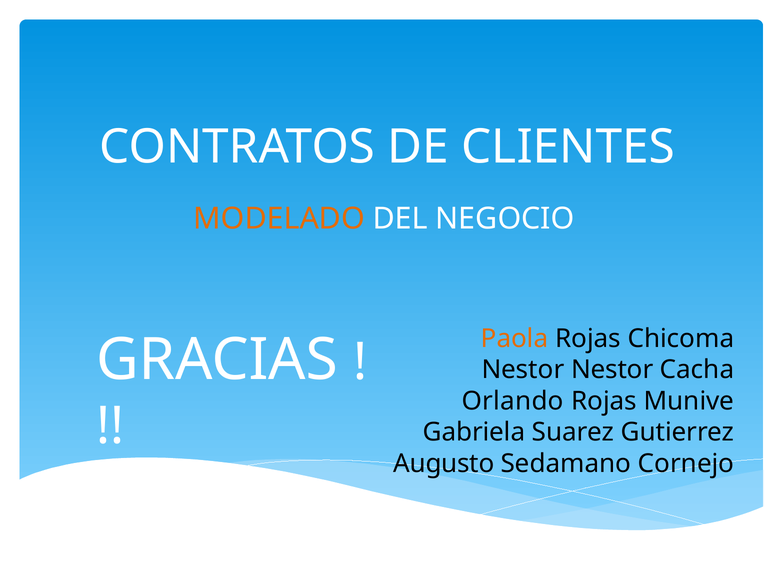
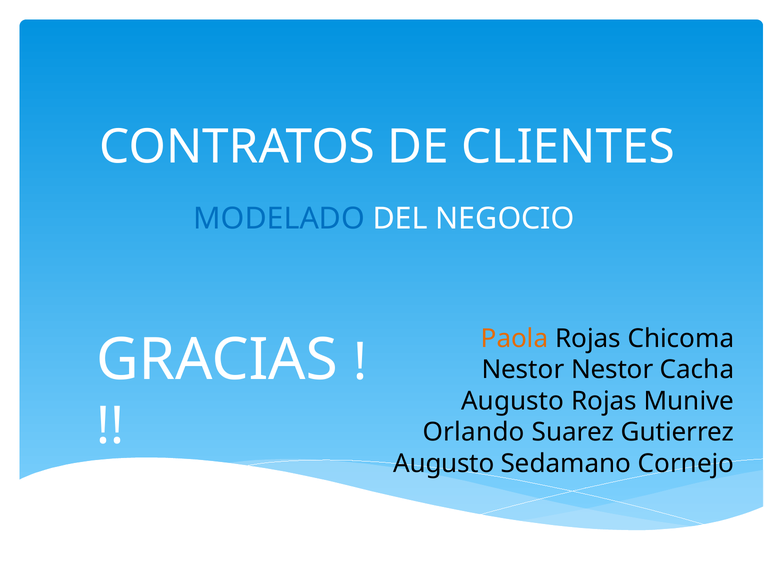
MODELADO colour: orange -> blue (279, 219)
Orlando: Orlando -> Augusto (513, 401)
Gabriela: Gabriela -> Orlando (474, 433)
